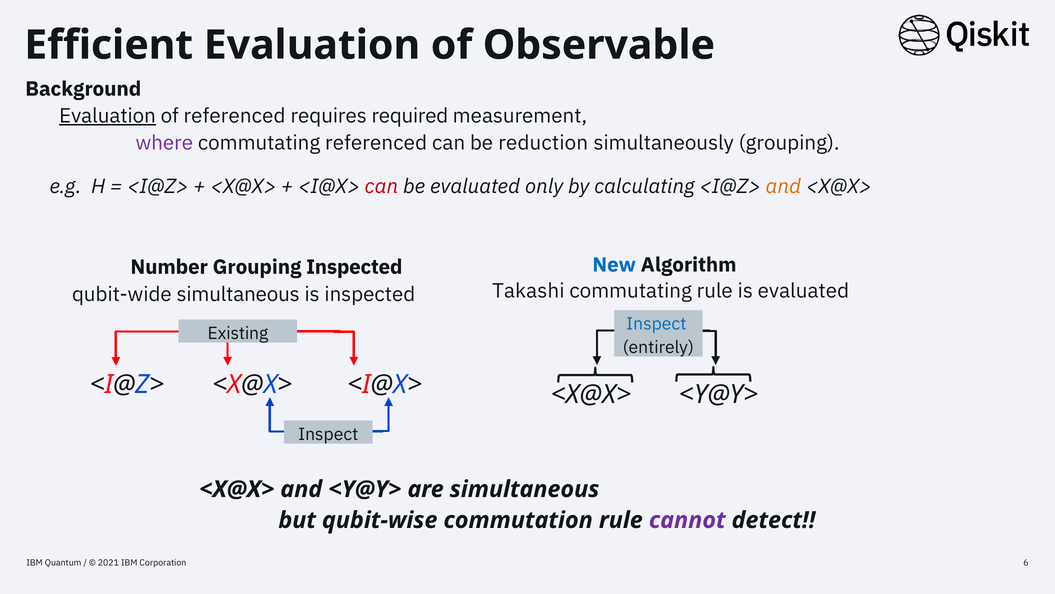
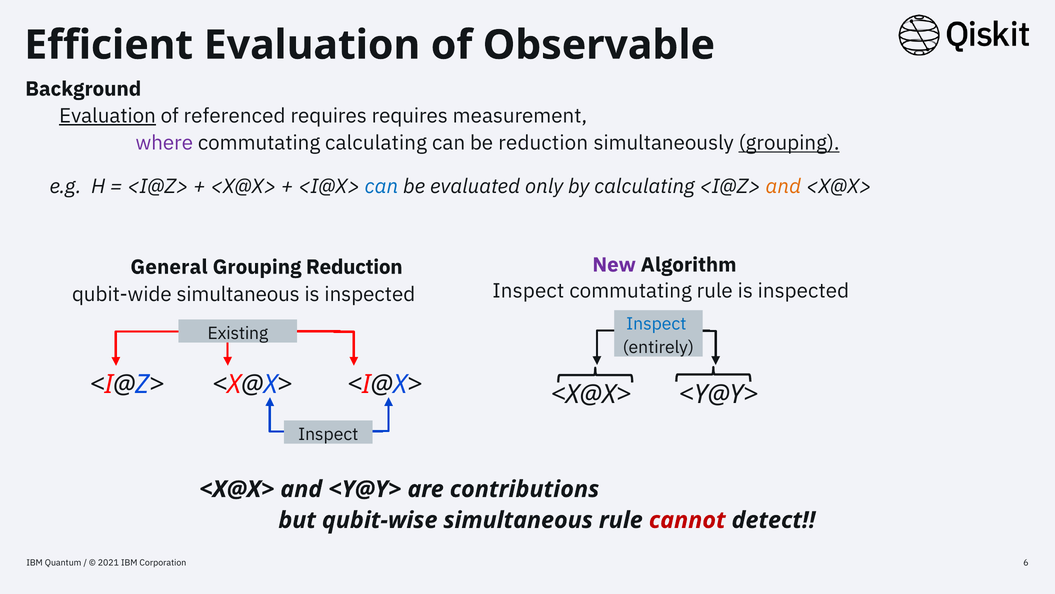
requires required: required -> requires (410, 116)
commutating referenced: referenced -> calculating (376, 143)
grouping underline: none -> present (789, 143)
can colour: red -> blue (381, 186)
New colour: blue -> purple (614, 265)
Number: Number -> General (169, 267)
Grouping Inspected: Inspected -> Reduction (354, 267)
Takashi: Takashi -> Inspect (528, 291)
rule is evaluated: evaluated -> inspected (803, 291)
are simultaneous: simultaneous -> contributions (524, 489)
qubit-wise commutation: commutation -> simultaneous (518, 520)
cannot colour: purple -> red (687, 520)
